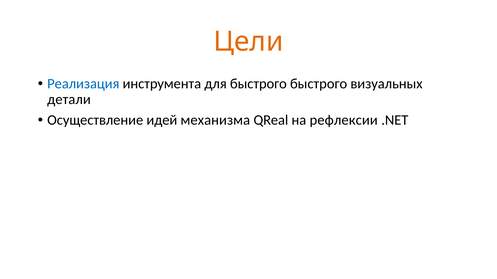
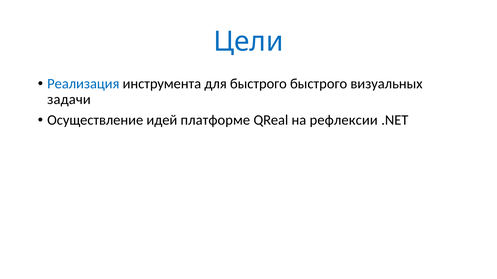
Цели colour: orange -> blue (249, 42)
детали: детали -> задачи (69, 100)
механизма: механизма -> платформе (215, 120)
